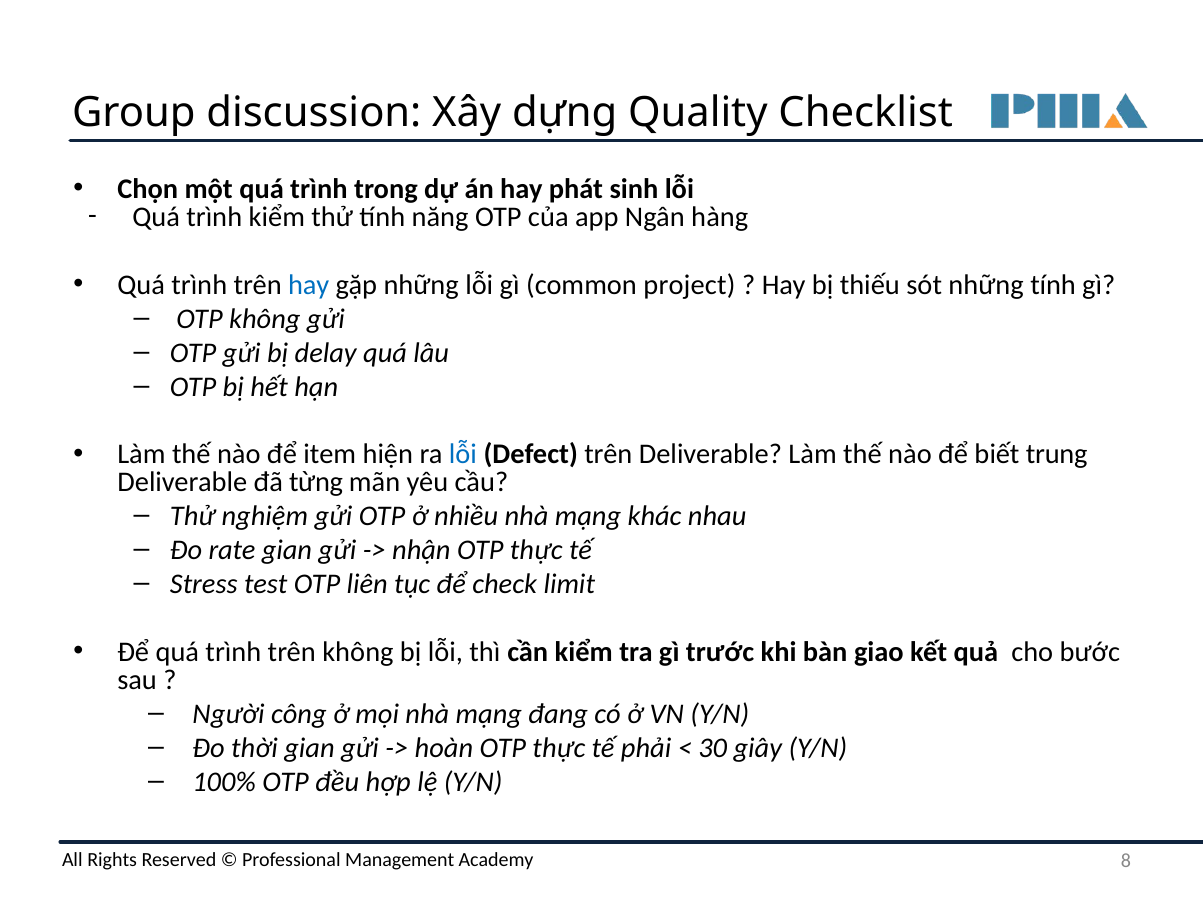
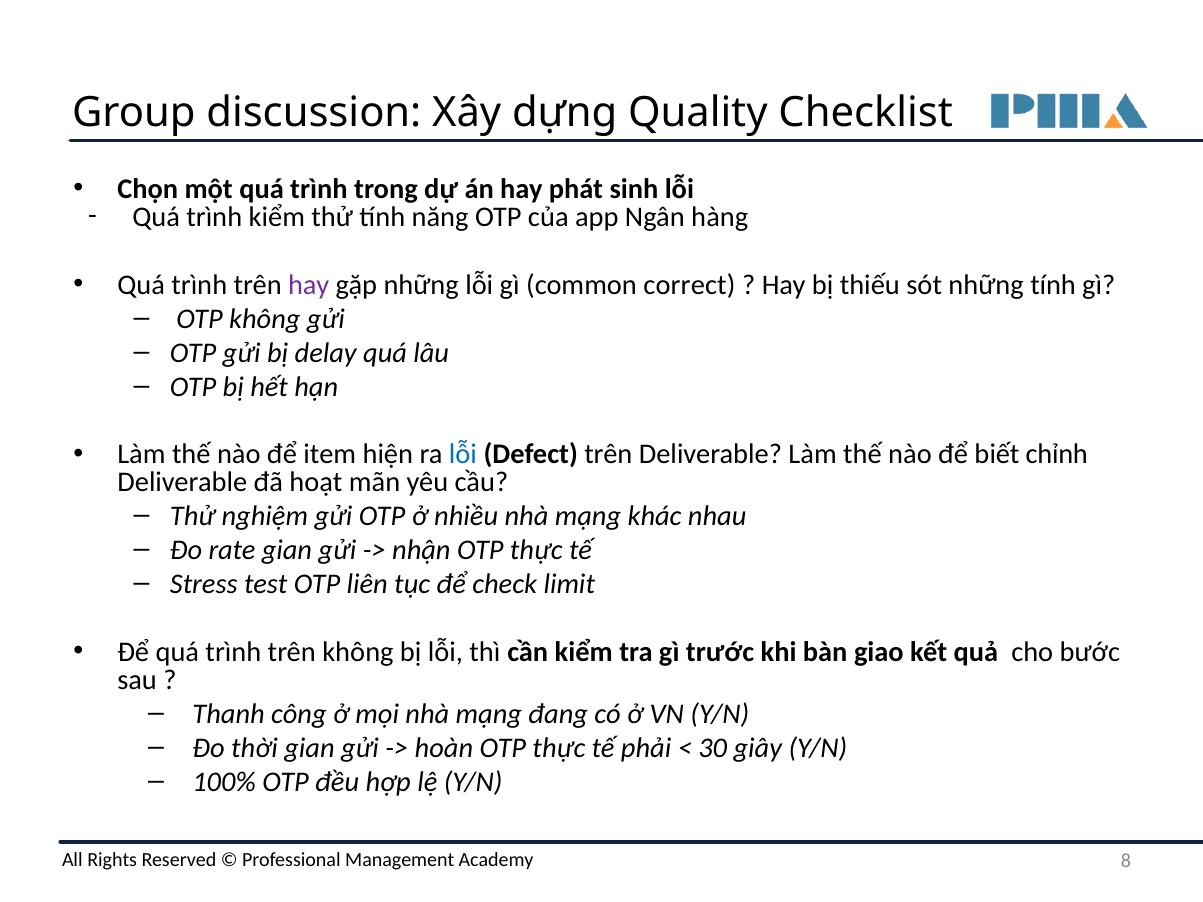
hay colour: blue -> purple (309, 285)
project: project -> correct (689, 285)
trung: trung -> chỉnh (1057, 455)
từng: từng -> hoạt (316, 482)
Người: Người -> Thanh (229, 714)
